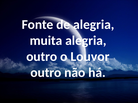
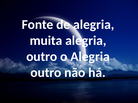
o Louvor: Louvor -> Alegria (90, 57)
